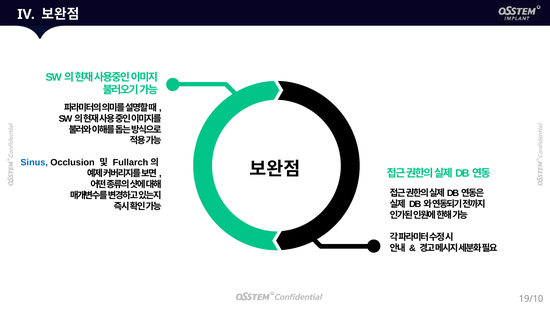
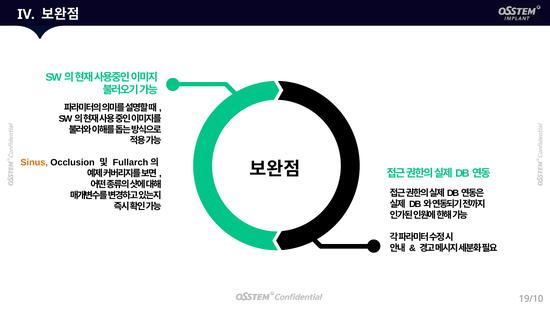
Sinus colour: blue -> orange (34, 163)
